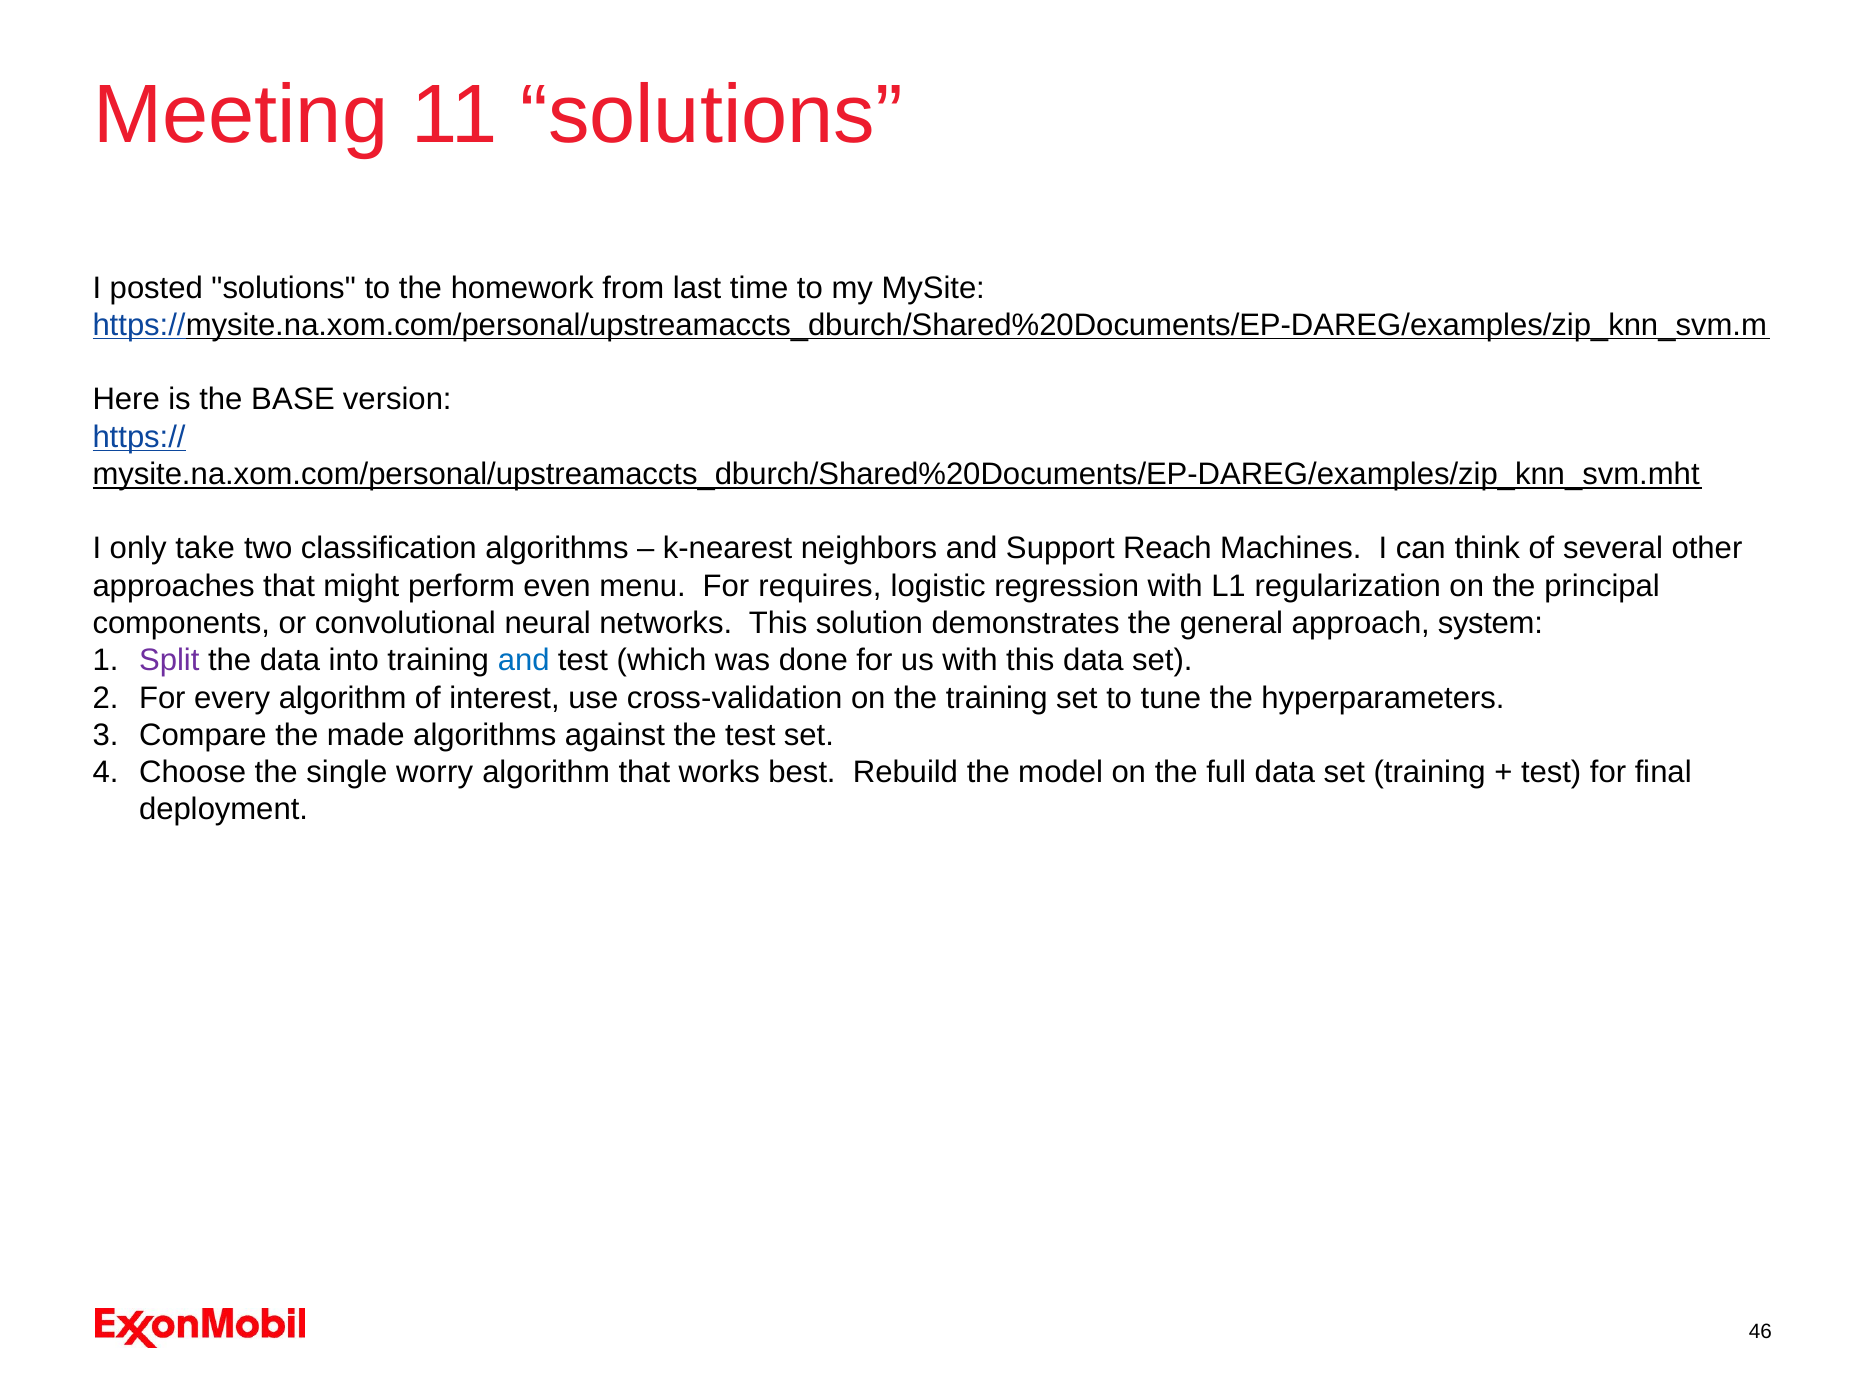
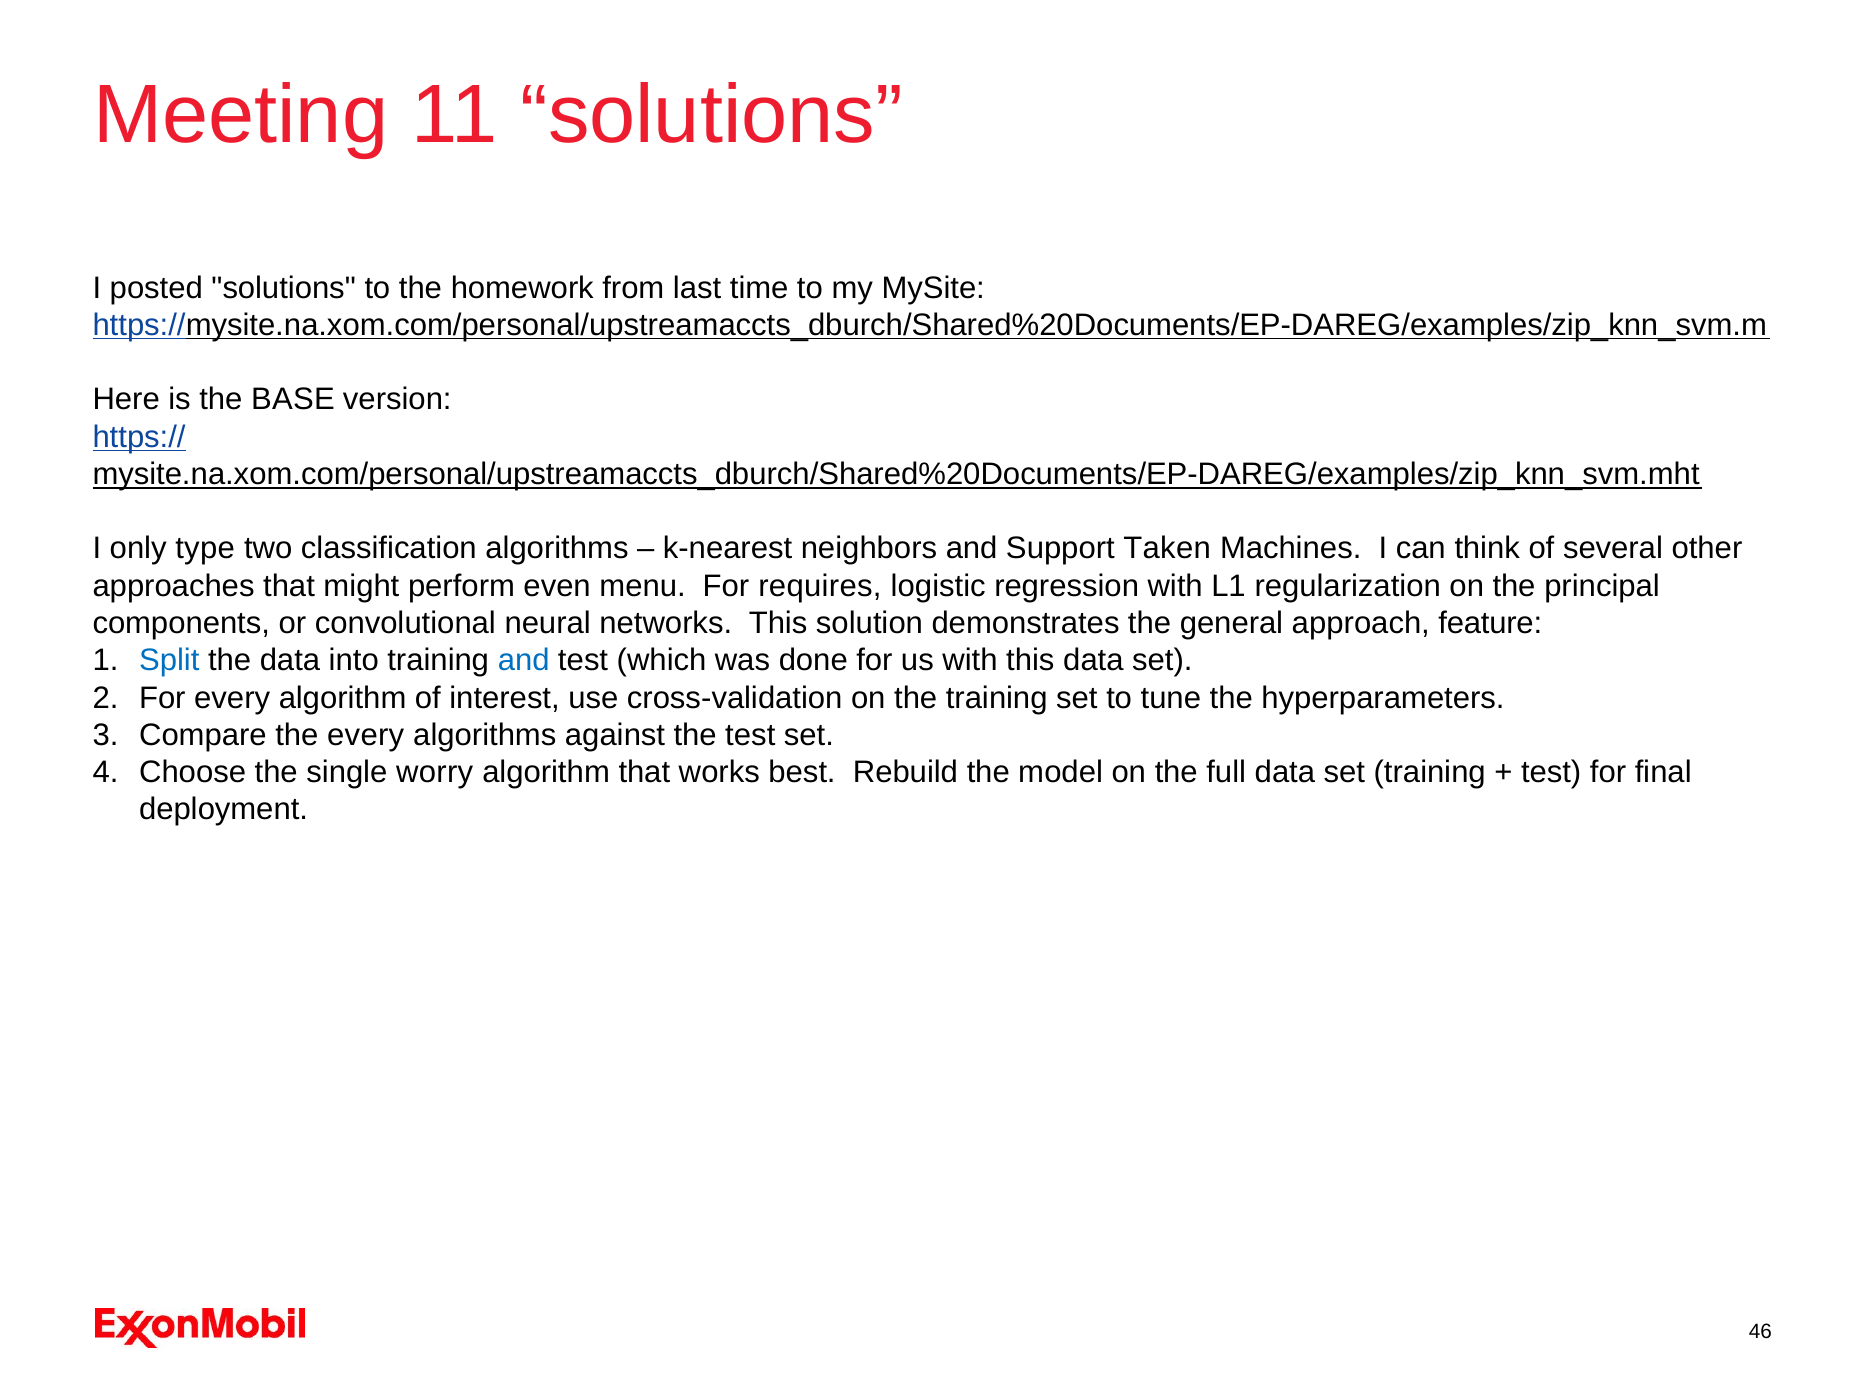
take: take -> type (205, 549)
Reach: Reach -> Taken (1167, 549)
system: system -> feature (1490, 624)
Split colour: purple -> blue (169, 661)
the made: made -> every (366, 736)
